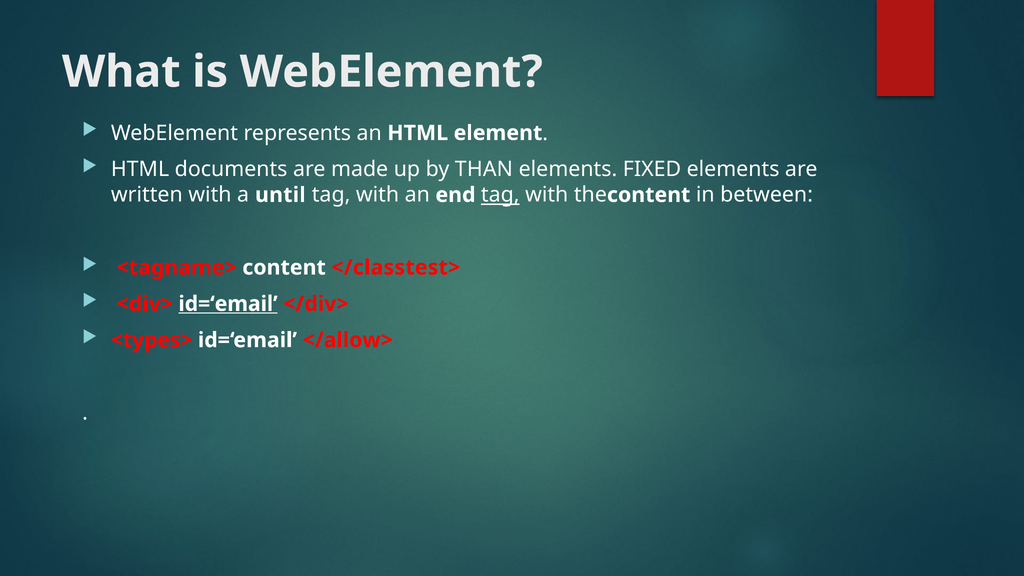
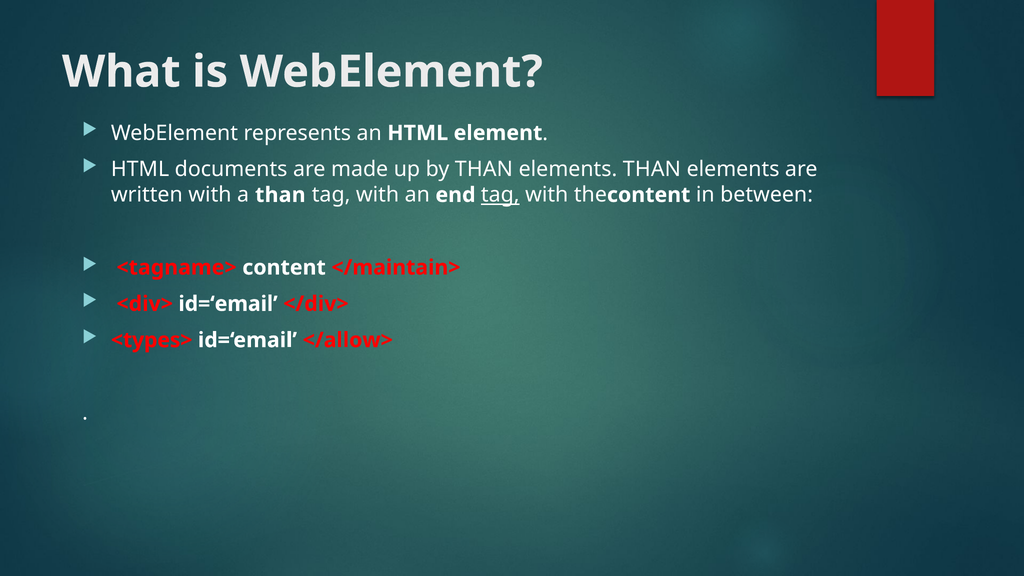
elements FIXED: FIXED -> THAN (652, 169)
a until: until -> than (280, 195)
</classtest>: </classtest> -> </maintain> (396, 268)
id=‘email underline: present -> none (228, 304)
